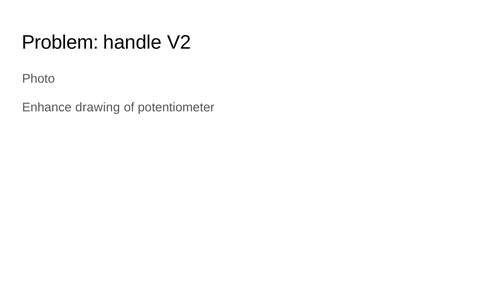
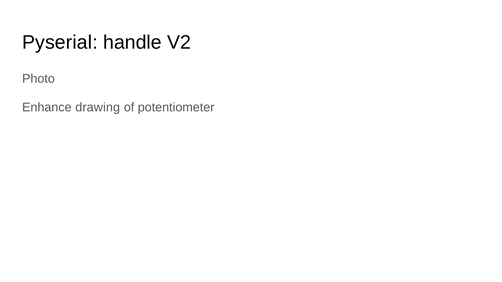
Problem: Problem -> Pyserial (60, 43)
